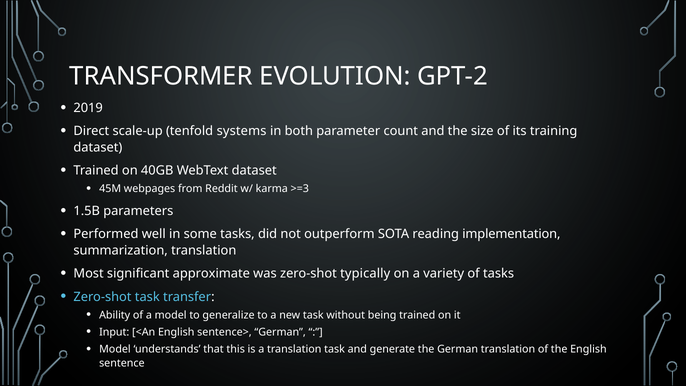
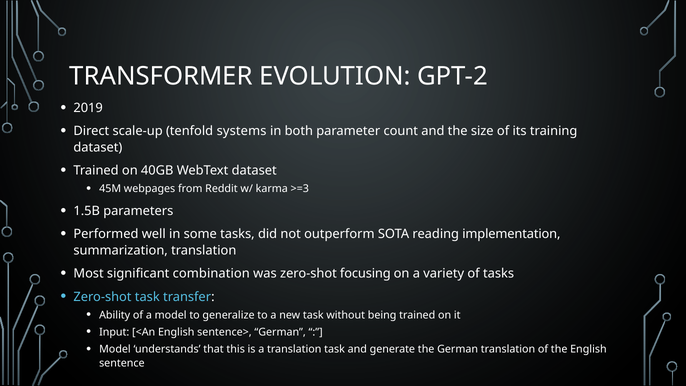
approximate: approximate -> combination (211, 274)
typically: typically -> focusing (365, 274)
